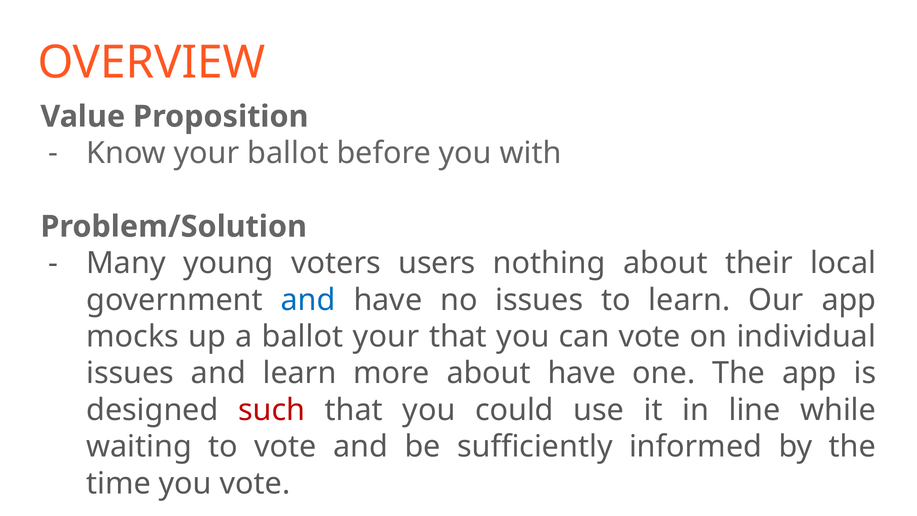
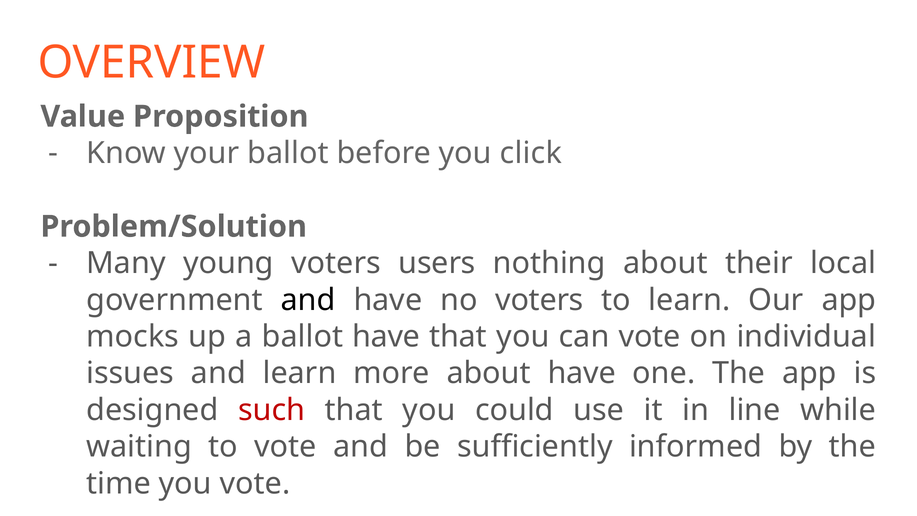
with: with -> click (531, 153)
and colour: blue -> black (308, 300)
no issues: issues -> voters (539, 300)
ballot your: your -> have (386, 337)
